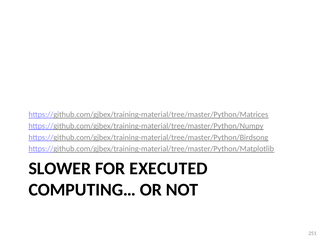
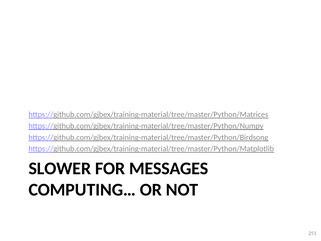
EXECUTED: EXECUTED -> MESSAGES (169, 168)
